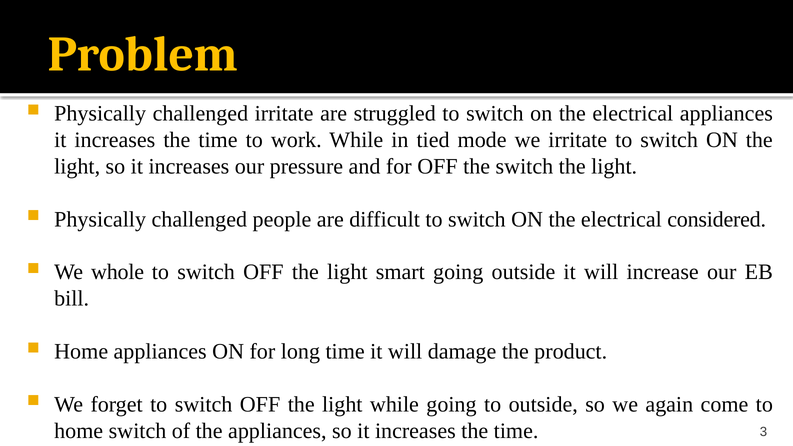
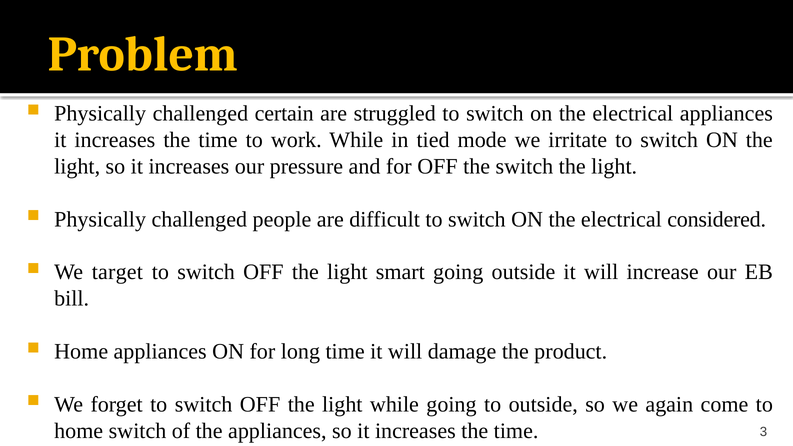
challenged irritate: irritate -> certain (284, 114)
whole: whole -> target (117, 272)
